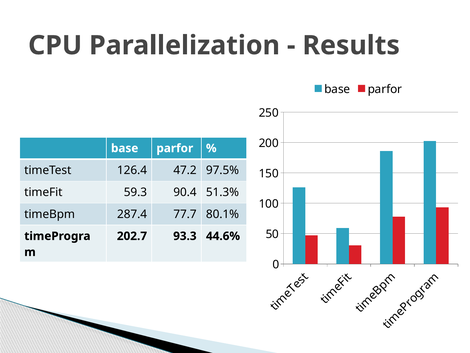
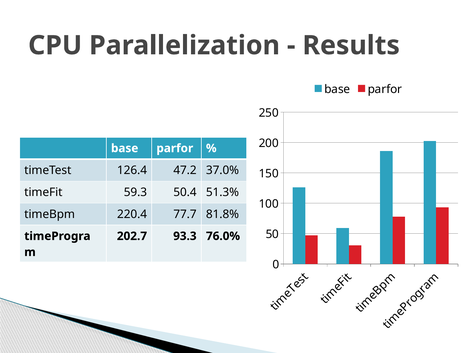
97.5%: 97.5% -> 37.0% (222, 170)
90.4: 90.4 -> 50.4 (185, 192)
287.4: 287.4 -> 220.4 (132, 214)
80.1%: 80.1% -> 81.8% (222, 214)
44.6%: 44.6% -> 76.0% (223, 236)
